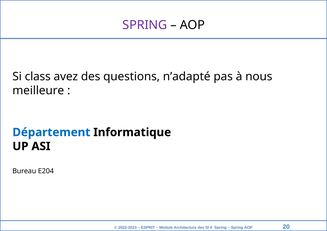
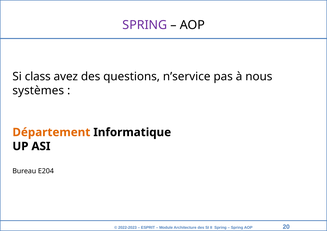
n’adapté: n’adapté -> n’service (187, 77)
meilleure: meilleure -> systèmes (38, 91)
Département colour: blue -> orange (51, 132)
